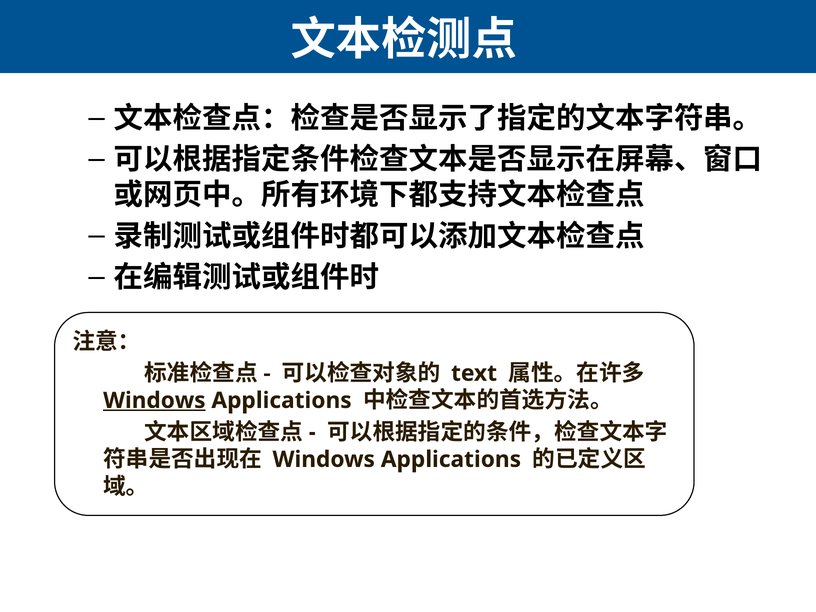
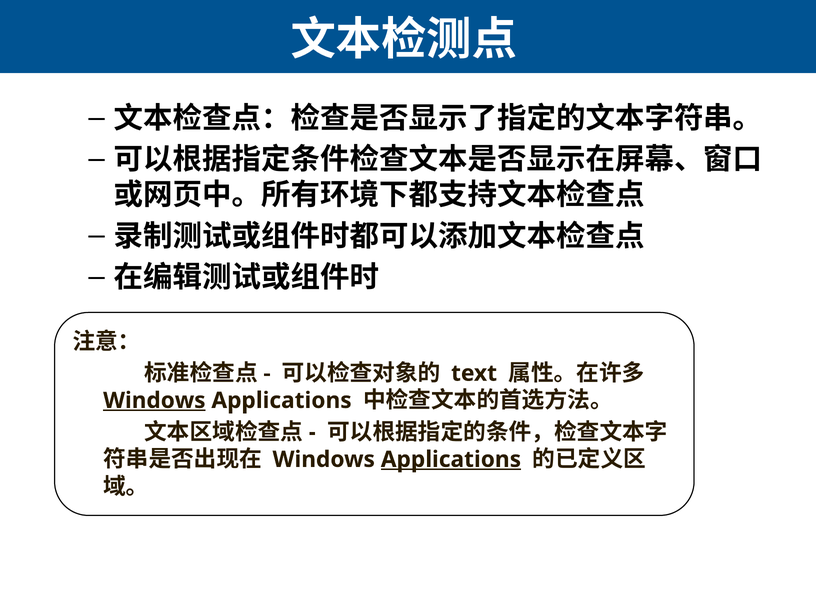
Applications underline: none -> present (451, 459)
